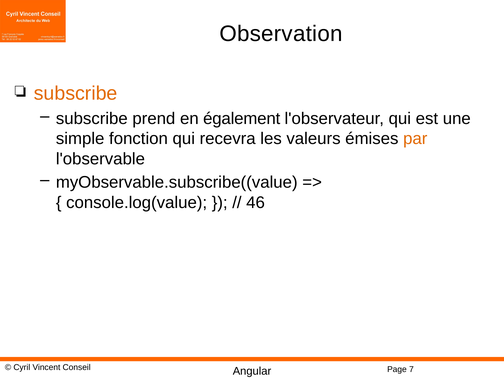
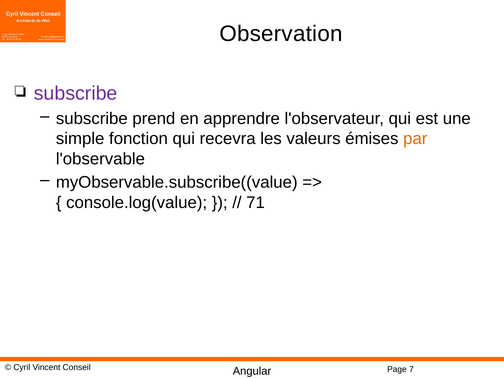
subscribe colour: orange -> purple (76, 94)
également: également -> apprendre (242, 119)
46: 46 -> 71 (256, 203)
